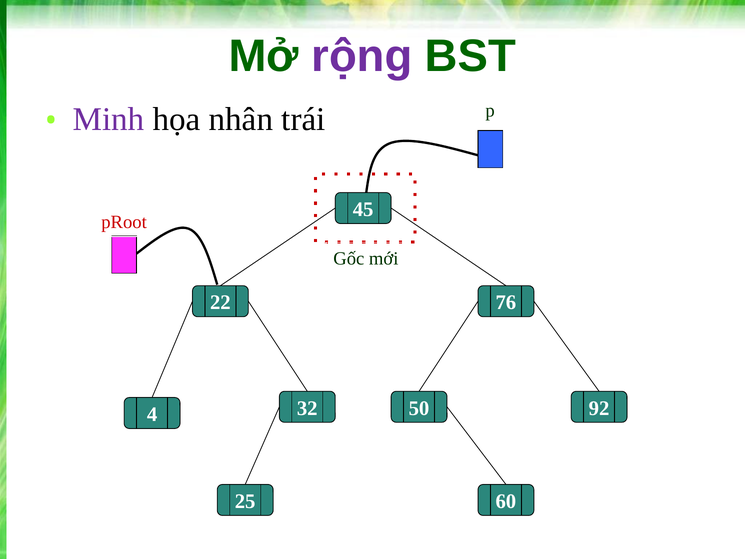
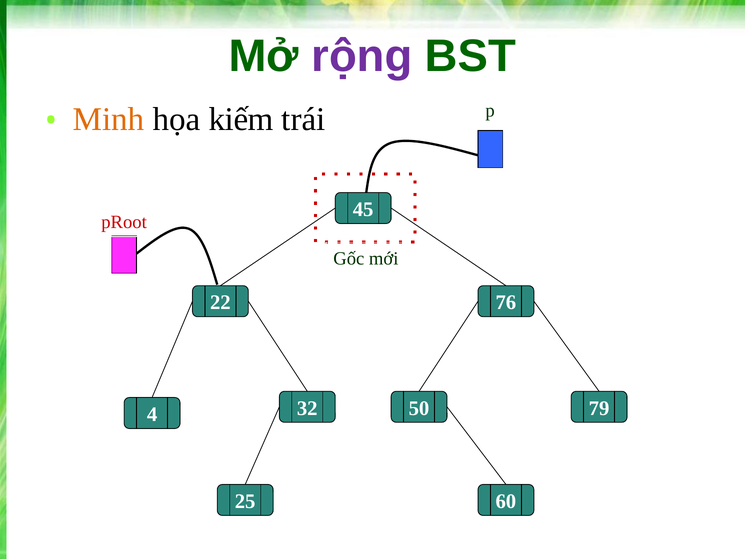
Minh colour: purple -> orange (109, 119)
nhân: nhân -> kiếm (241, 119)
50 92: 92 -> 79 (599, 408)
